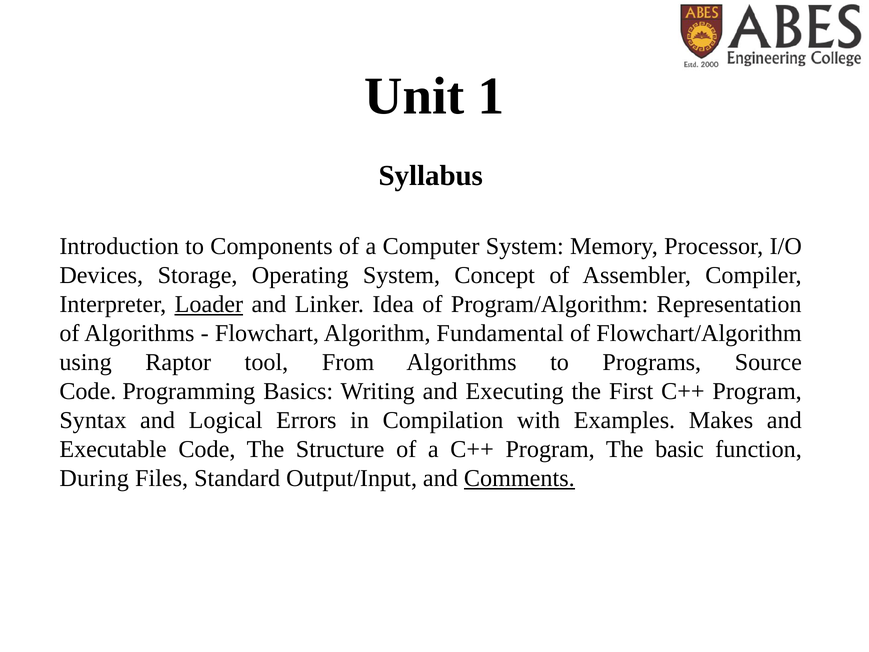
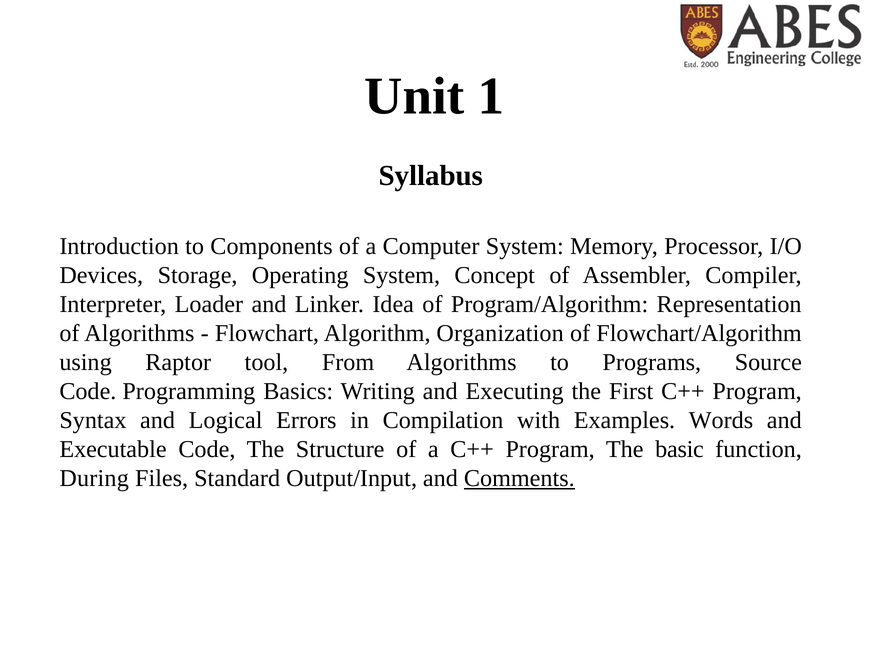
Loader underline: present -> none (209, 304)
Fundamental: Fundamental -> Organization (500, 333)
Makes: Makes -> Words (721, 420)
